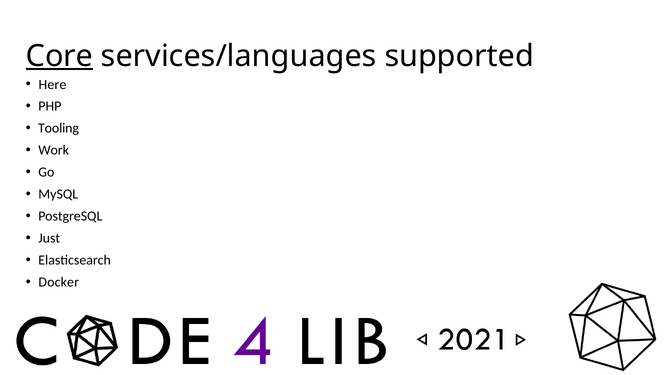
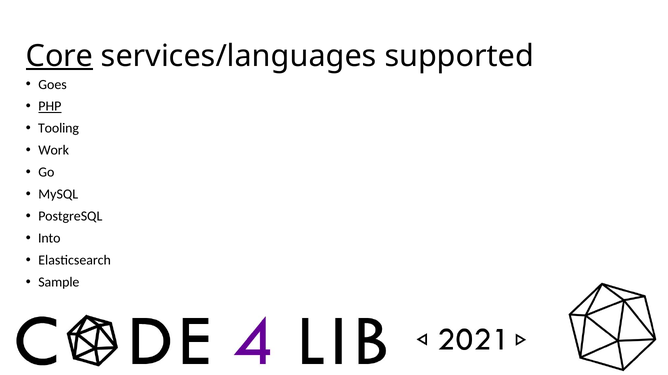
Here: Here -> Goes (53, 85)
PHP underline: none -> present (50, 107)
Just: Just -> Into (49, 239)
Docker: Docker -> Sample (59, 283)
